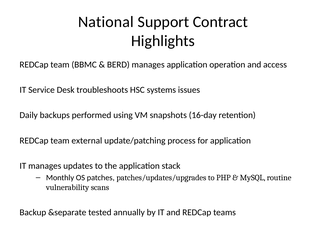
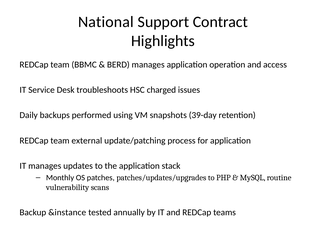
systems: systems -> charged (161, 90)
16-day: 16-day -> 39-day (203, 115)
&separate: &separate -> &instance (67, 213)
